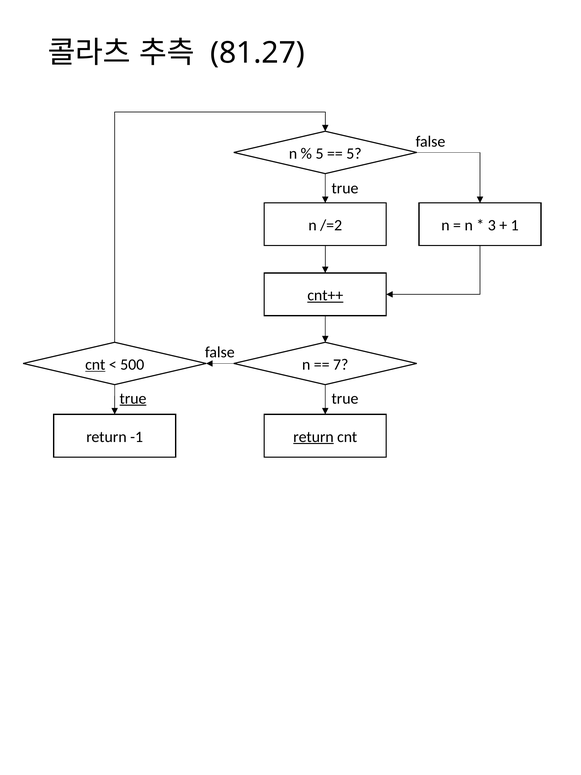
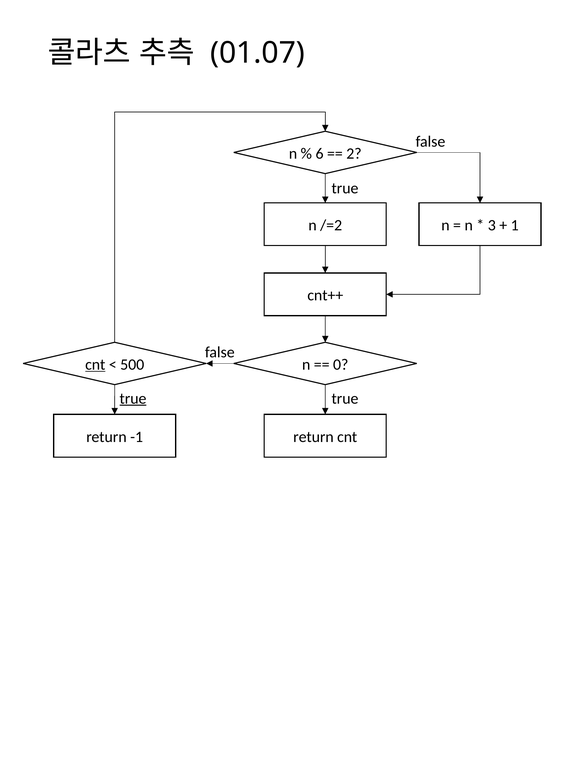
81.27: 81.27 -> 01.07 (258, 53)
5: 5 -> 6 (320, 153)
5: 5 -> 2 (354, 153)
cnt++ underline: present -> none (325, 295)
7: 7 -> 0 (341, 364)
return underline: present -> none (313, 437)
